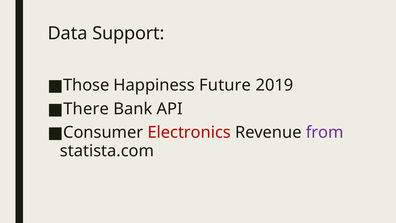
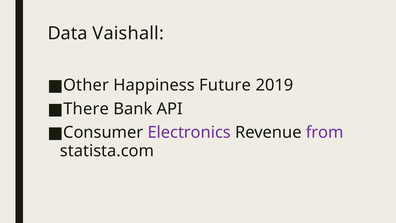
Support: Support -> Vaishall (128, 33)
Those: Those -> Other (86, 85)
Electronics colour: red -> purple (189, 132)
